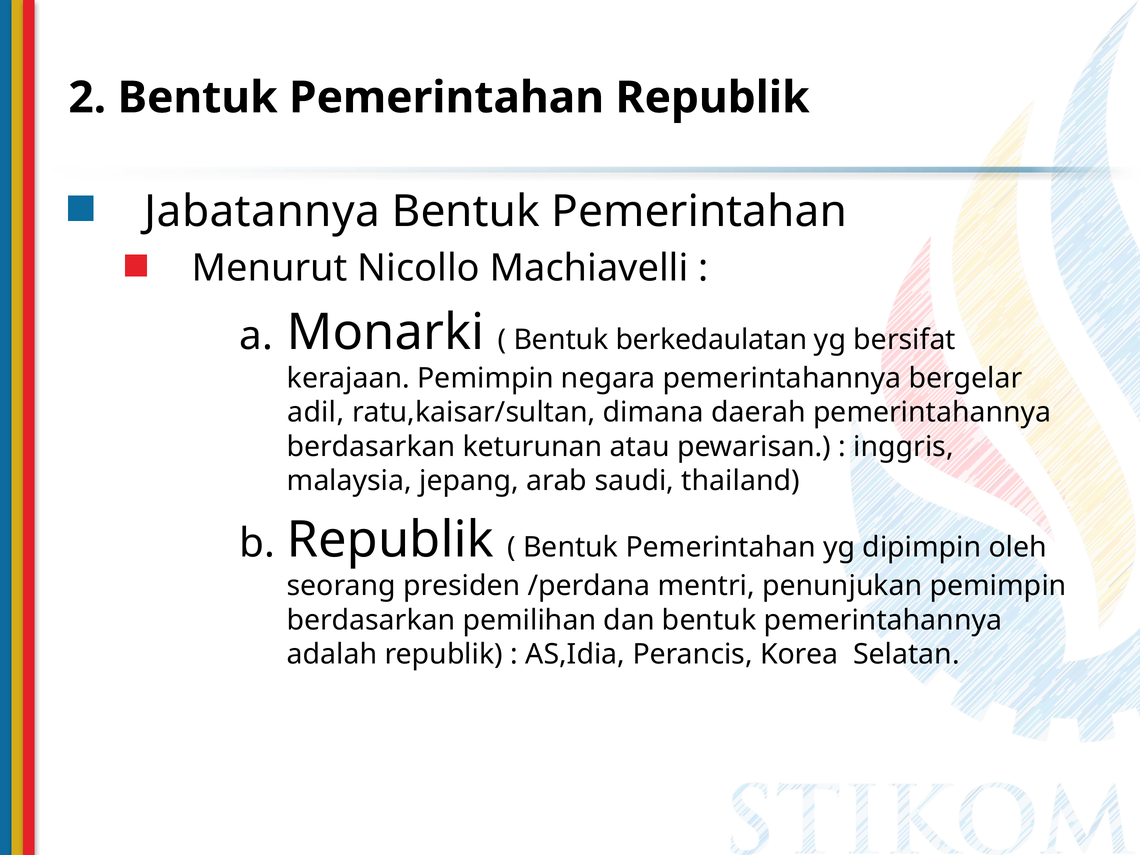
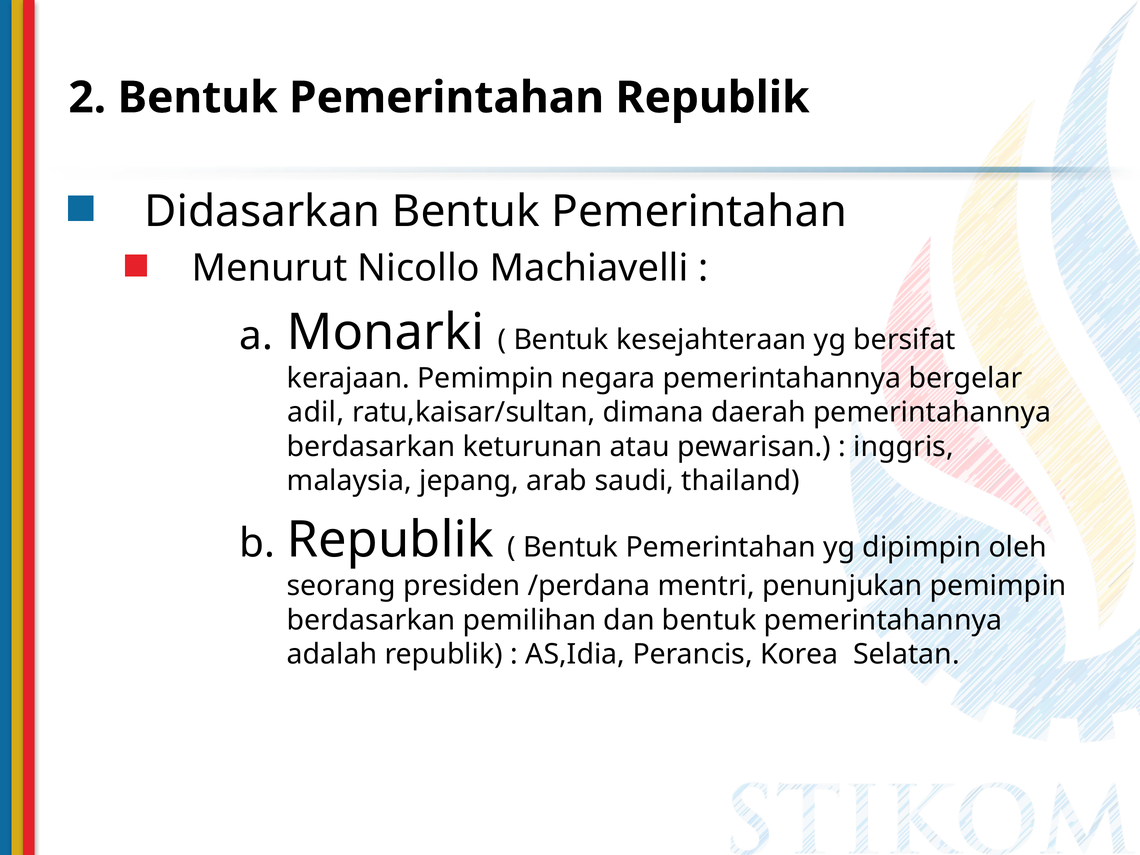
Jabatannya: Jabatannya -> Didasarkan (262, 212)
berkedaulatan: berkedaulatan -> kesejahteraan (711, 340)
